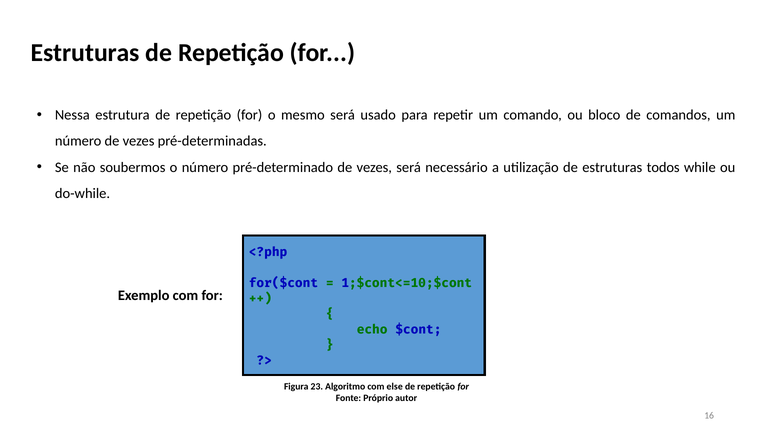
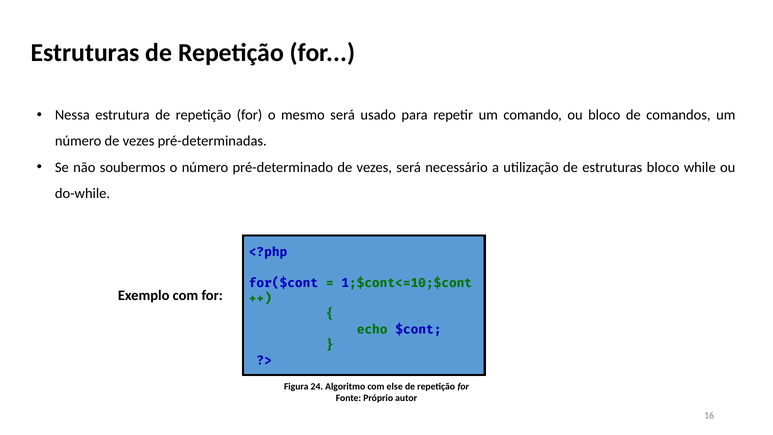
estruturas todos: todos -> bloco (663, 167)
23: 23 -> 24 (317, 386)
